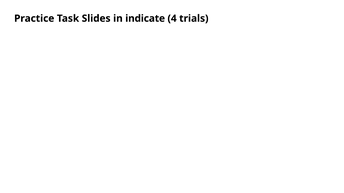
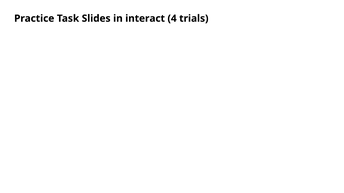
indicate: indicate -> interact (145, 18)
